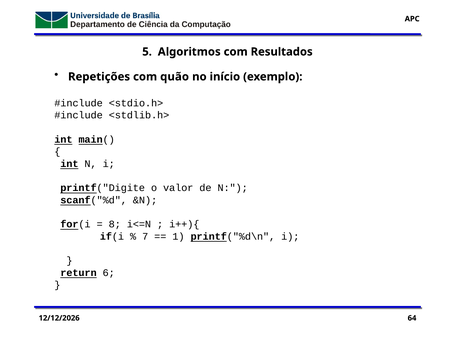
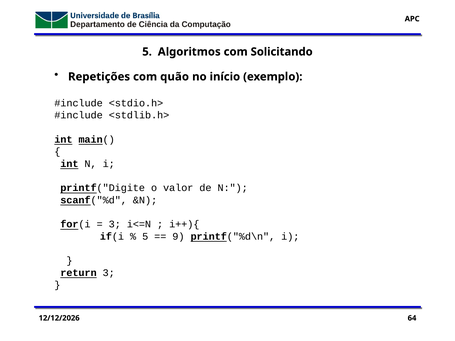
Resultados: Resultados -> Solicitando (282, 52)
8: 8 -> 3 (115, 224)
7: 7 -> 5 (145, 237)
1: 1 -> 9 (178, 237)
return 6: 6 -> 3 (109, 273)
